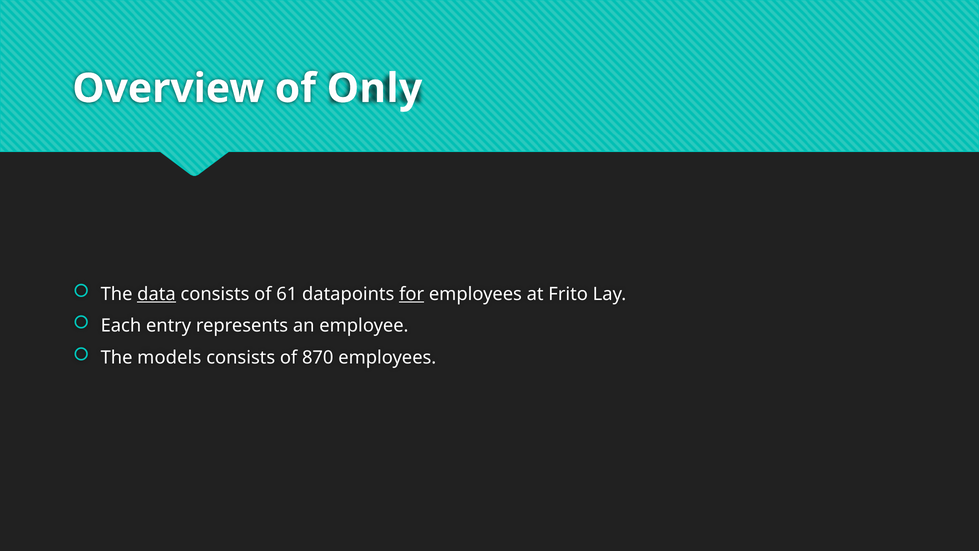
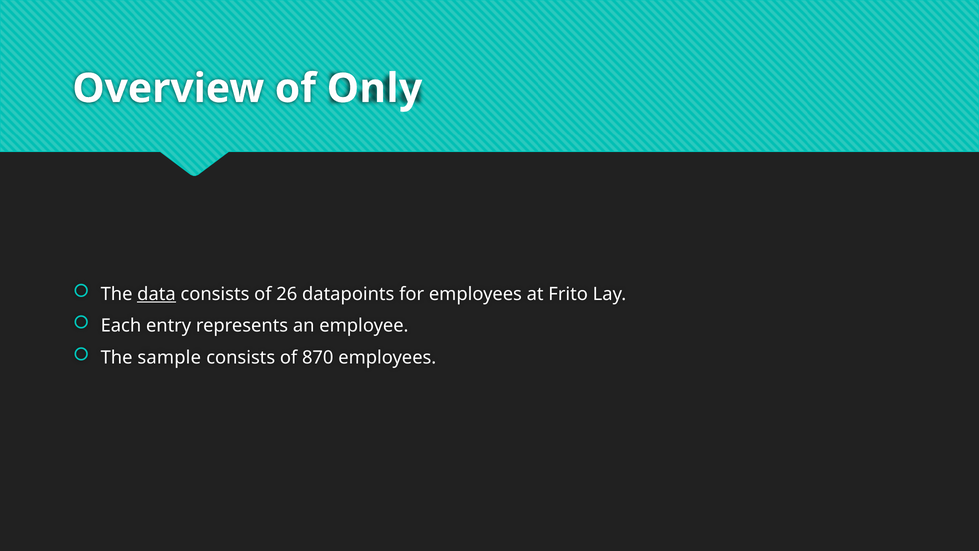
61: 61 -> 26 (287, 294)
for underline: present -> none (412, 294)
models: models -> sample (169, 358)
